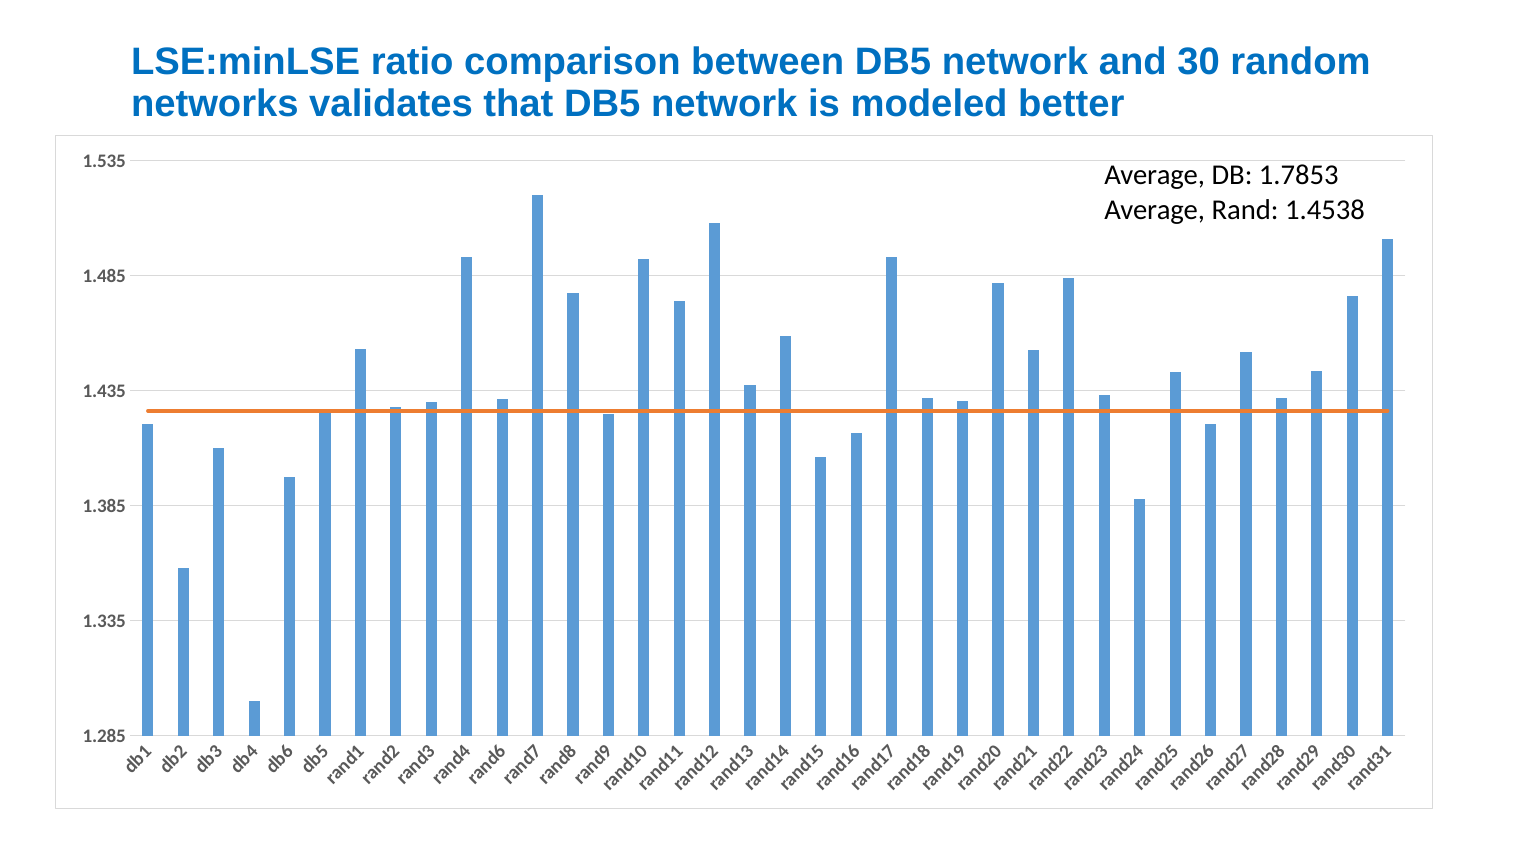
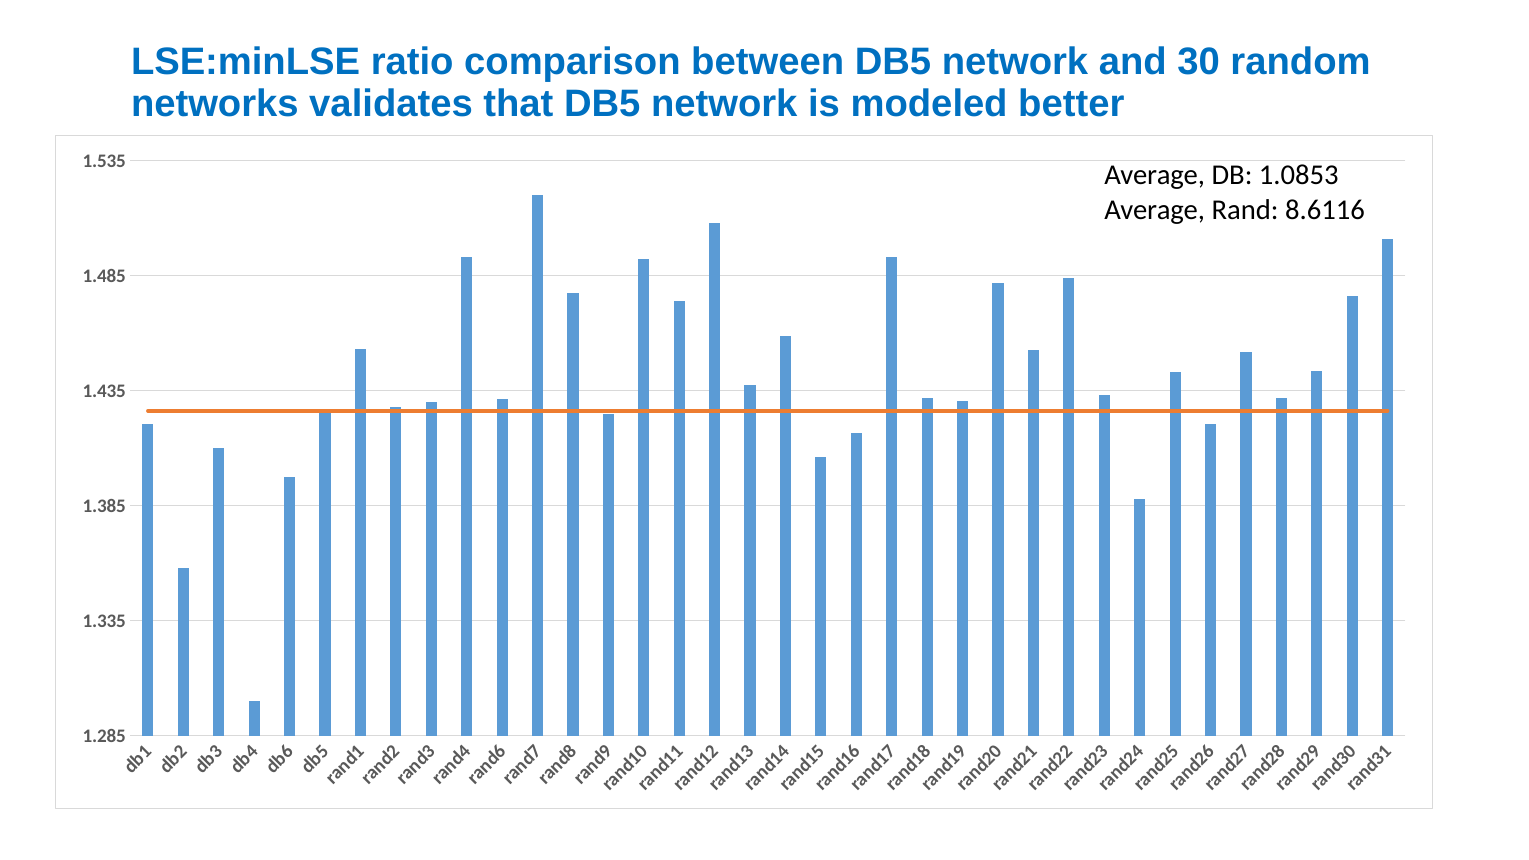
1.7853: 1.7853 -> 1.0853 (1299, 175)
1.4538: 1.4538 -> 8.6116 (1325, 210)
